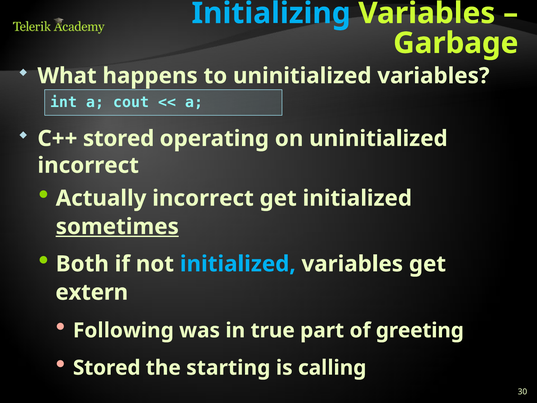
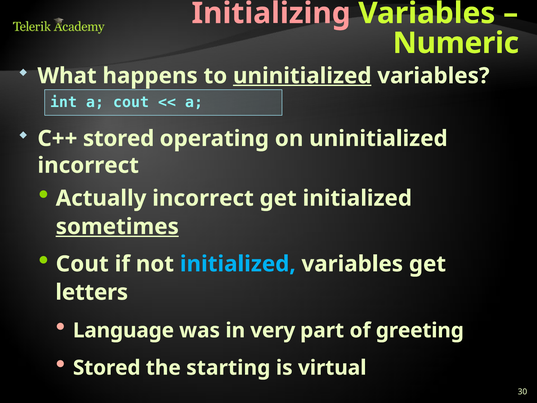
Initializing colour: light blue -> pink (271, 13)
Garbage: Garbage -> Numeric (456, 43)
uninitialized underline: none -> present (302, 76)
Both: Both -> Cout (82, 264)
extern: extern -> letters (92, 292)
Following: Following -> Language (123, 330)
true: true -> very (273, 330)
calling: calling -> virtual (332, 368)
